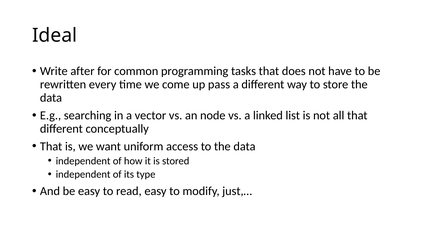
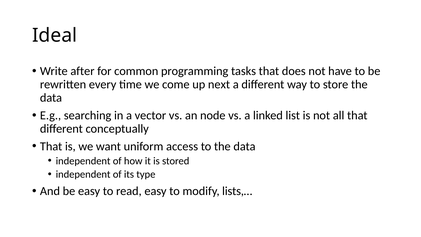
pass: pass -> next (219, 84)
just,…: just,… -> lists,… (237, 191)
